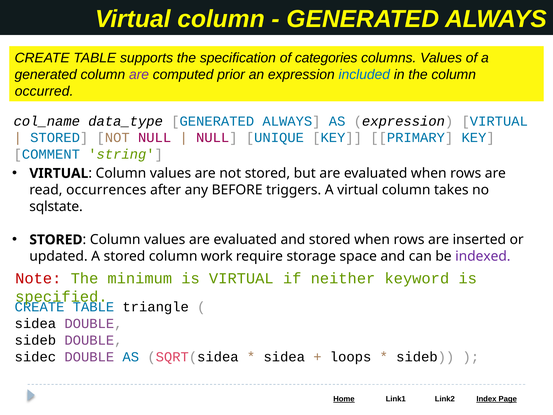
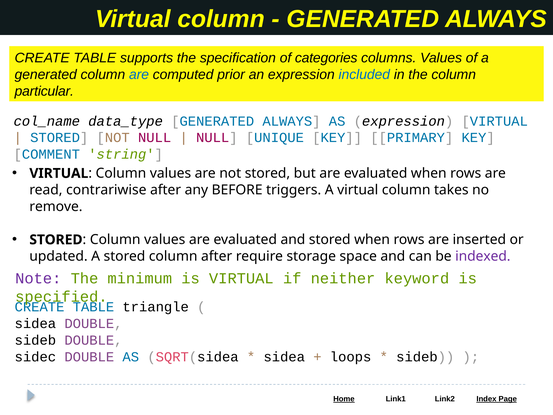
are colour: purple -> blue (139, 75)
occurred: occurred -> particular (44, 91)
occurrences: occurrences -> contrariwise (106, 190)
sqlstate: sqlstate -> remove (56, 206)
column work: work -> after (217, 256)
Note colour: red -> purple (38, 278)
